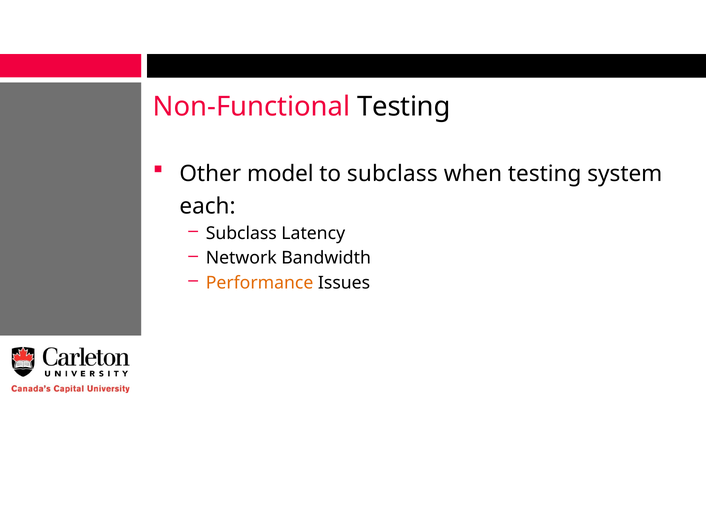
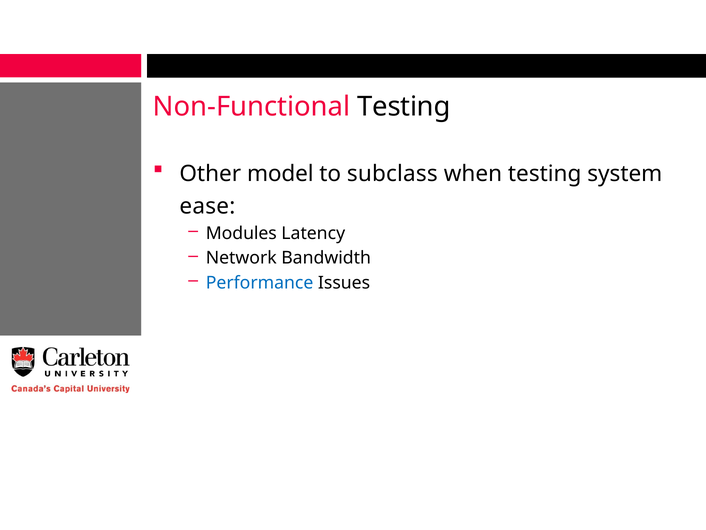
each: each -> ease (207, 206)
Subclass: Subclass -> Modules (241, 233)
Performance colour: orange -> blue (260, 283)
